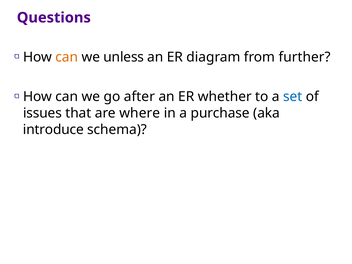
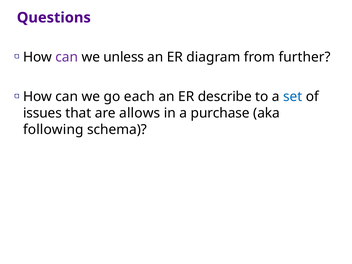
can colour: orange -> purple (67, 57)
after: after -> each (139, 97)
whether: whether -> describe (225, 97)
where: where -> allows (140, 113)
introduce: introduce -> following (53, 130)
